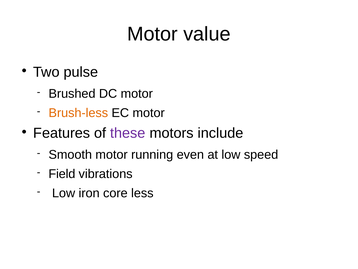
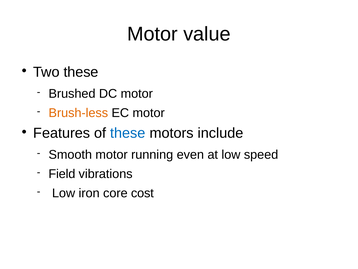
Two pulse: pulse -> these (81, 72)
these colour: purple -> blue (128, 133)
less: less -> cost (142, 193)
